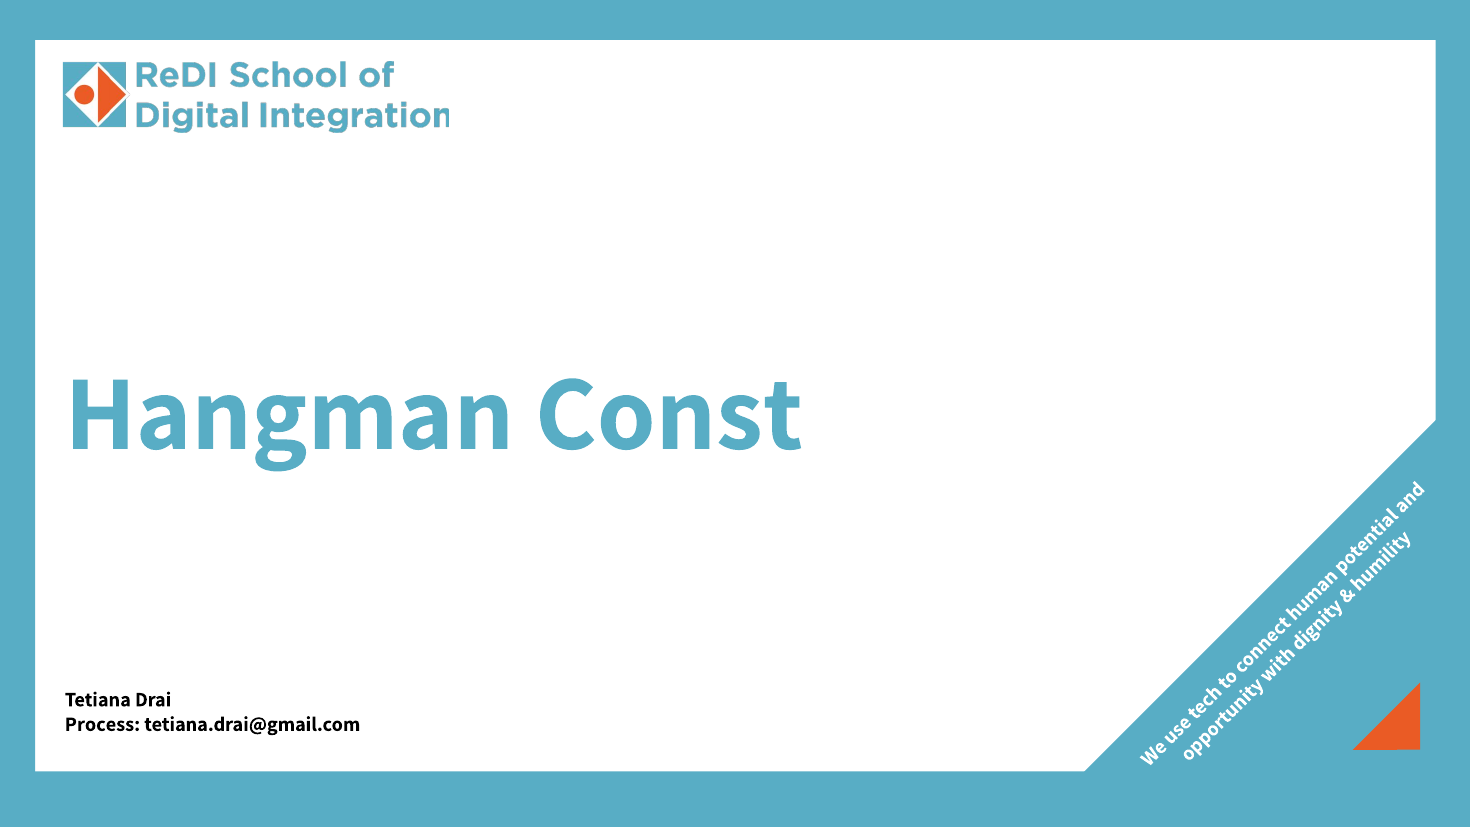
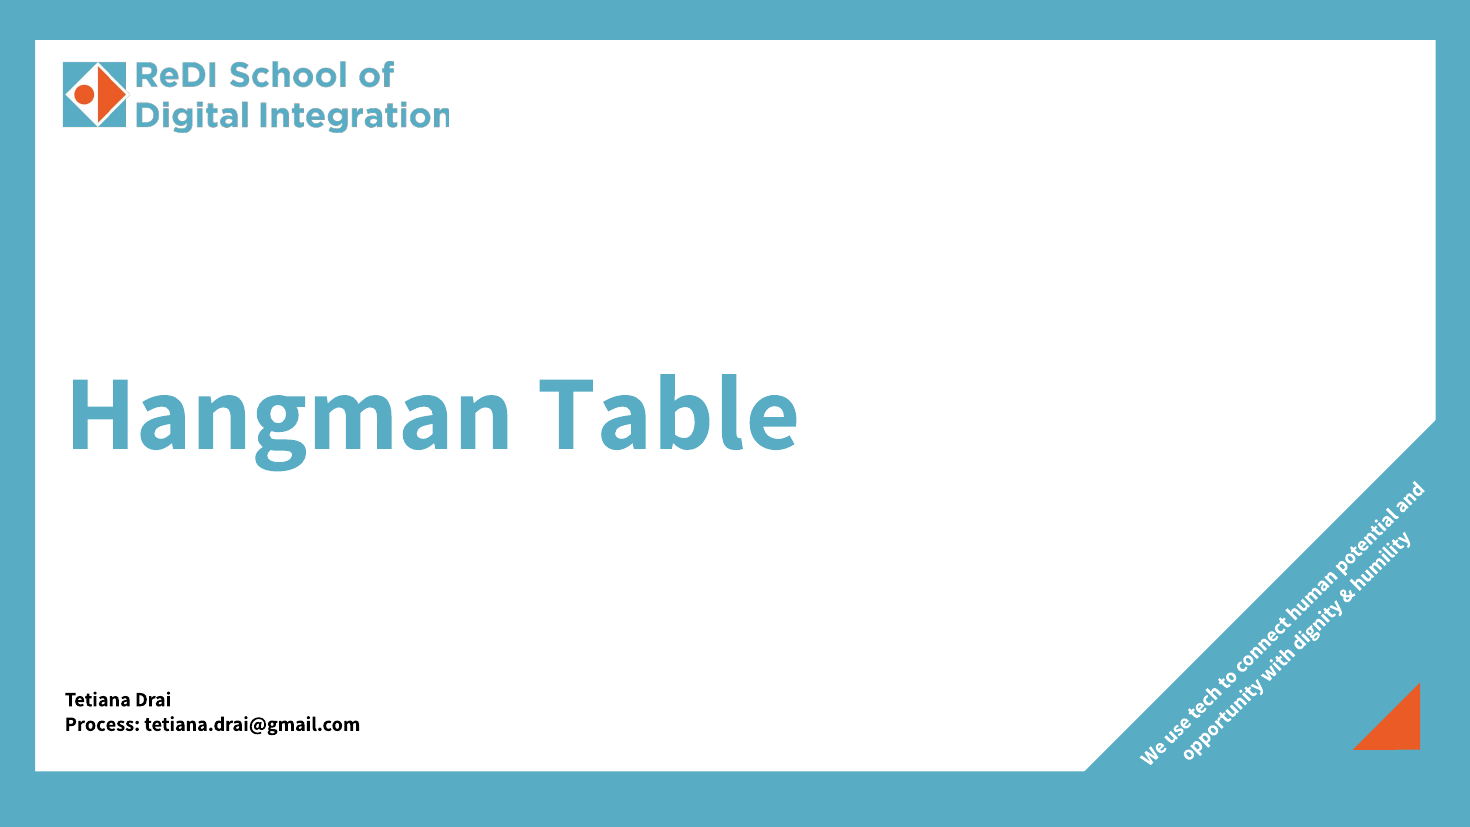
Const: Const -> Table (669, 414)
